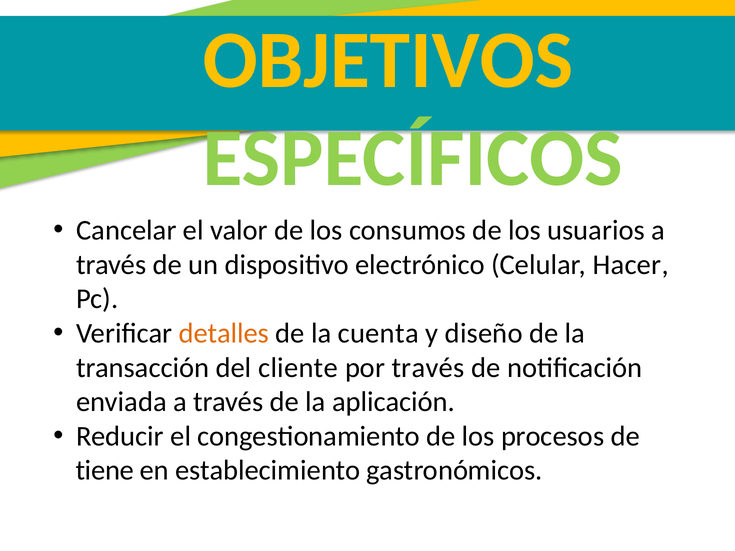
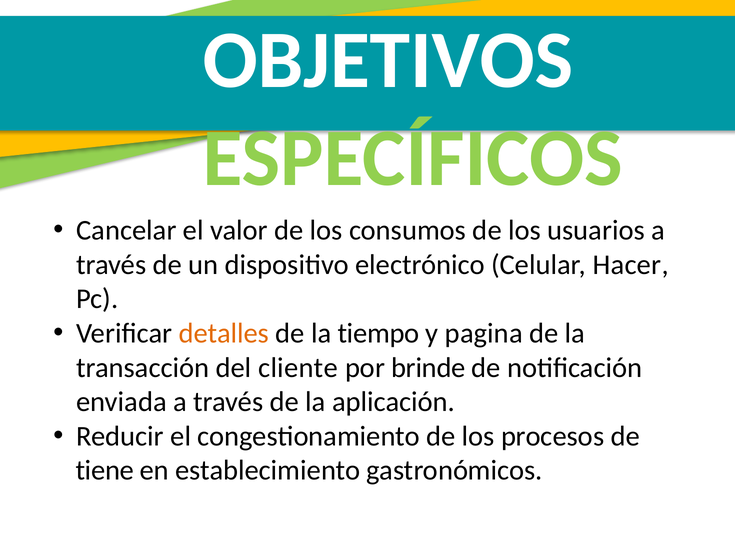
OBJETIVOS colour: yellow -> white (388, 60)
cuenta: cuenta -> tiempo (379, 333)
diseño: diseño -> pagina (484, 333)
por través: través -> brinde (428, 368)
